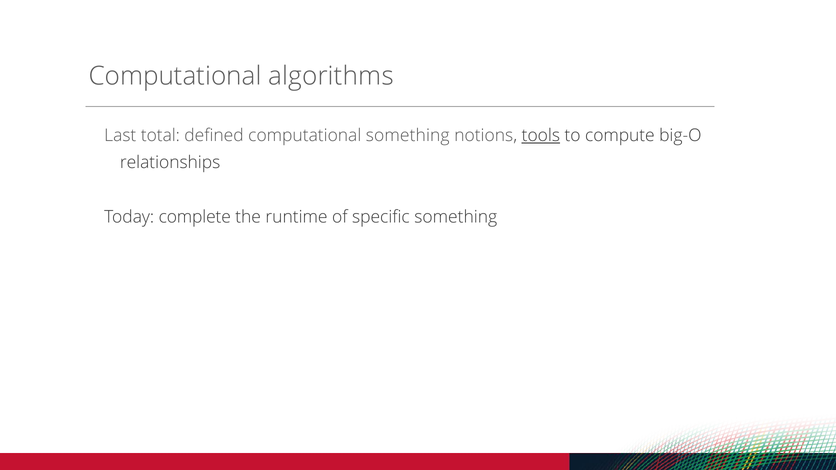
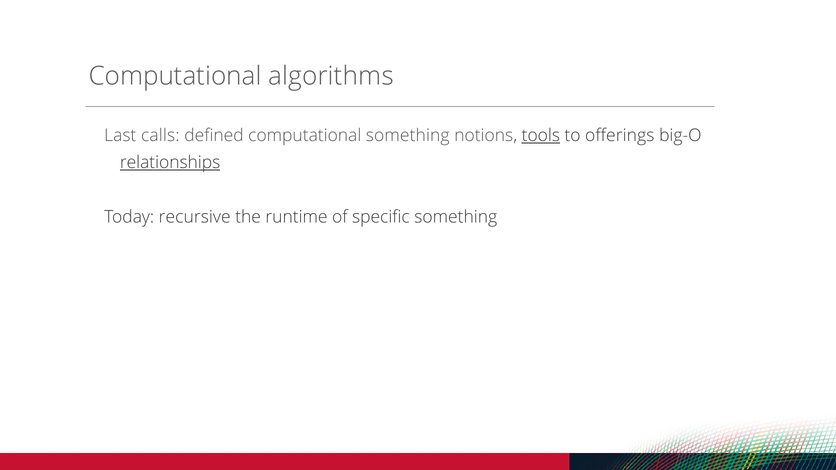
total: total -> calls (160, 136)
compute: compute -> offerings (620, 136)
relationships underline: none -> present (170, 163)
complete: complete -> recursive (195, 217)
